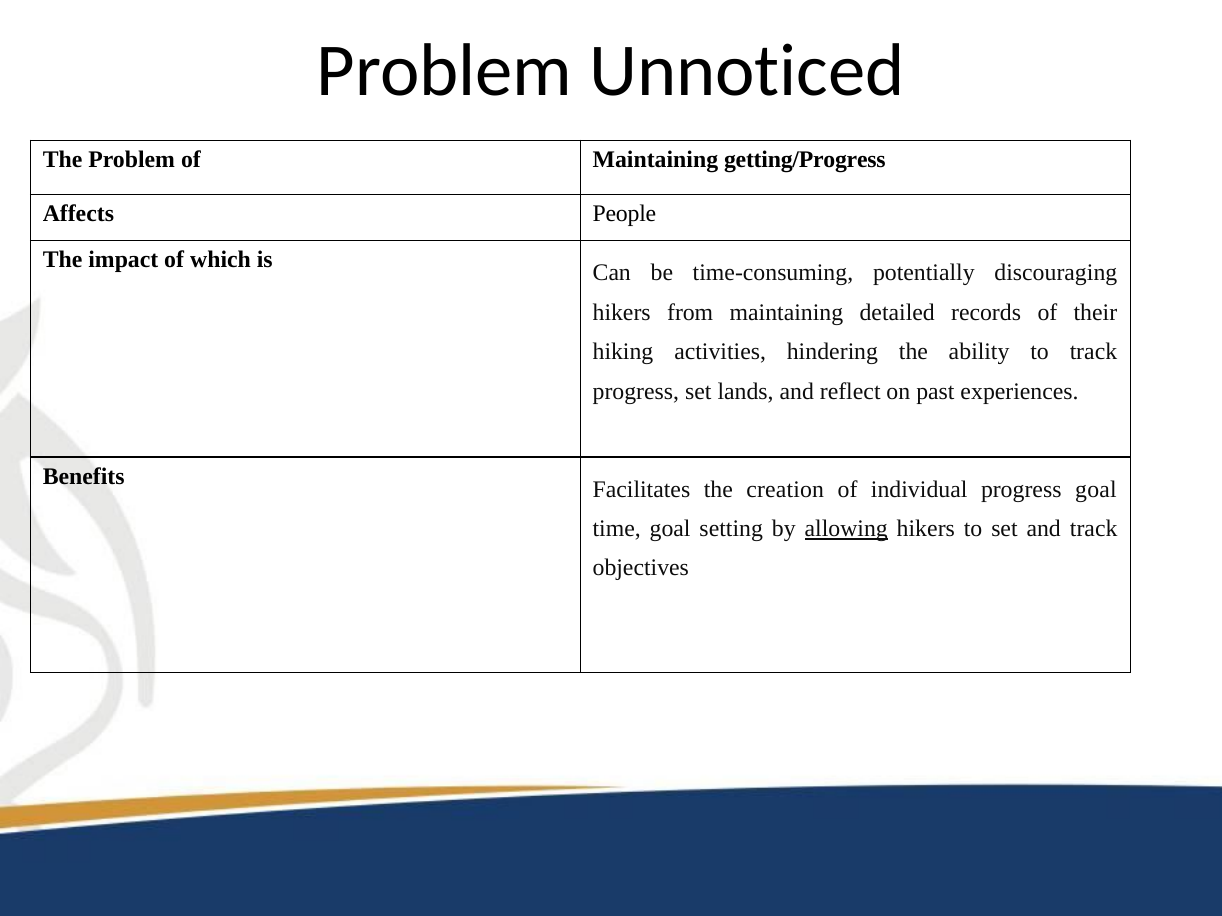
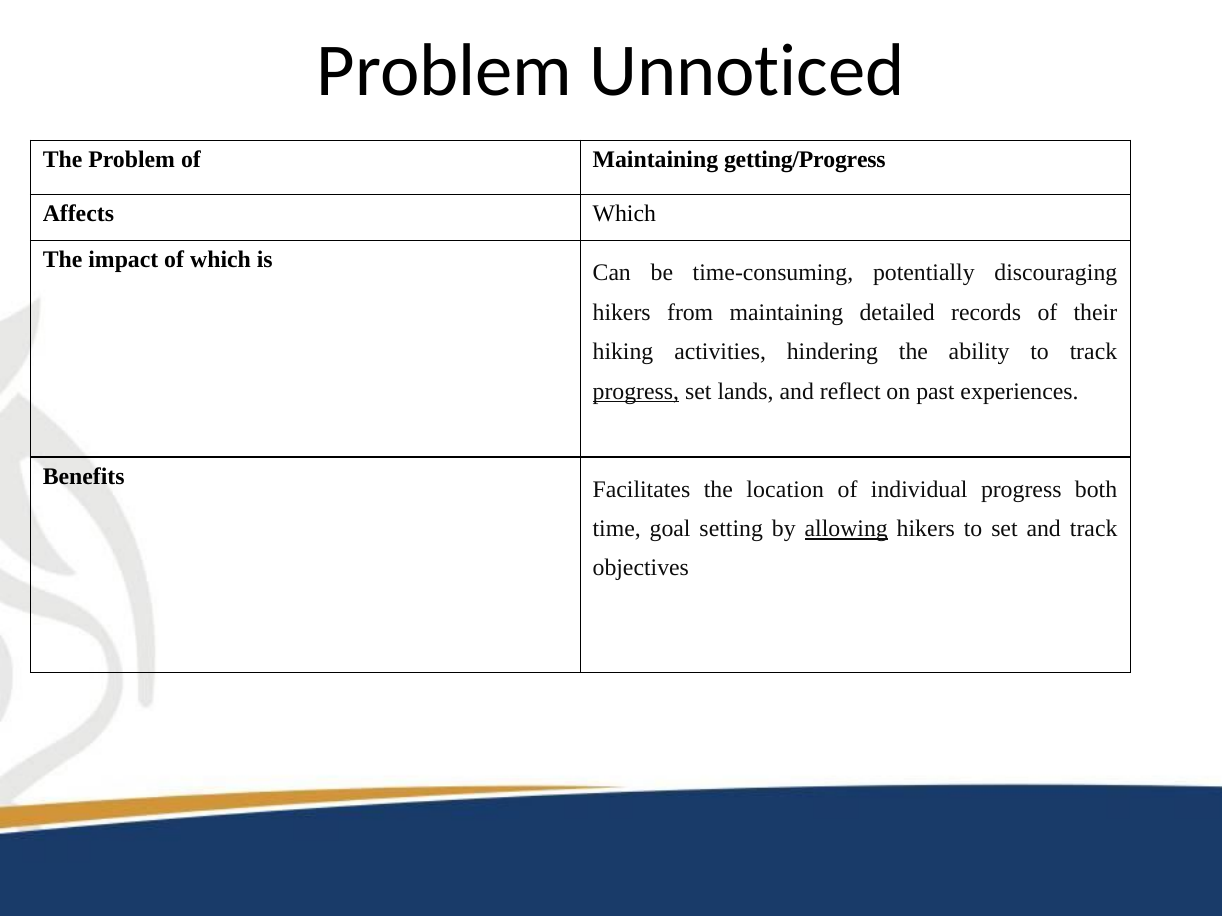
Affects People: People -> Which (624, 214)
progress underline: none -> present (636, 391)
creation: creation -> location (785, 490)
progress goal: goal -> both (1096, 490)
